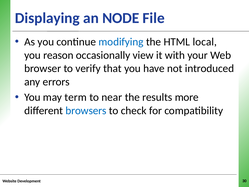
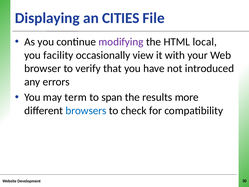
NODE: NODE -> CITIES (121, 18)
modifying colour: blue -> purple (121, 42)
reason: reason -> facility (58, 55)
near: near -> span (112, 97)
